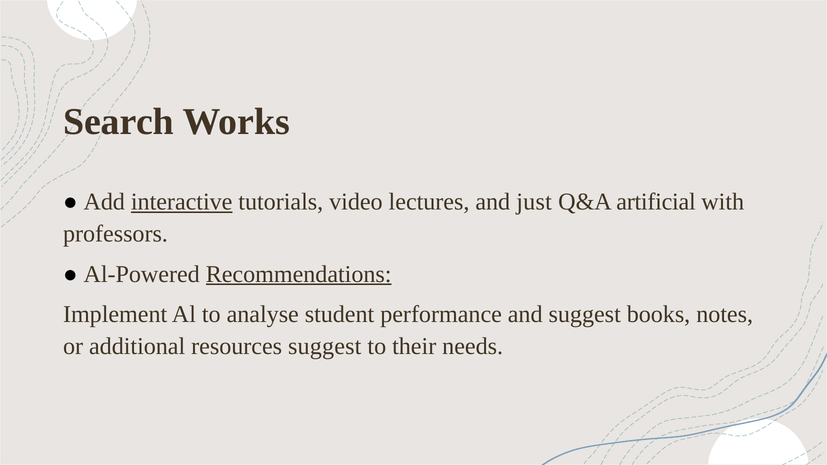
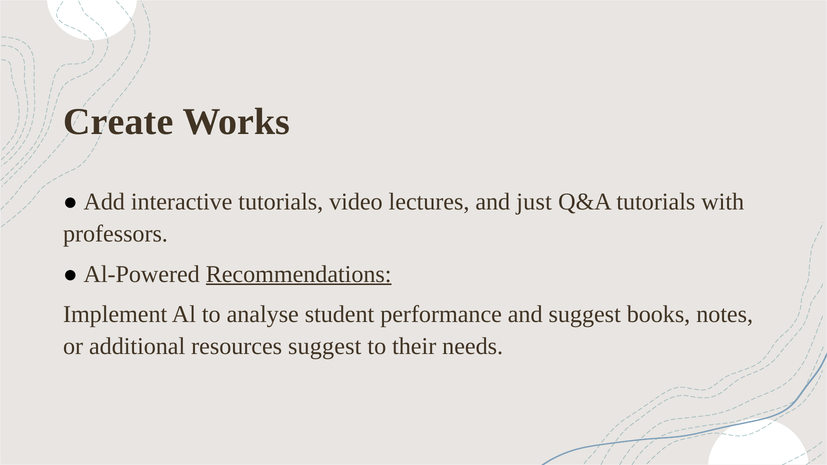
Search: Search -> Create (118, 122)
interactive underline: present -> none (182, 202)
Q&A artificial: artificial -> tutorials (656, 202)
